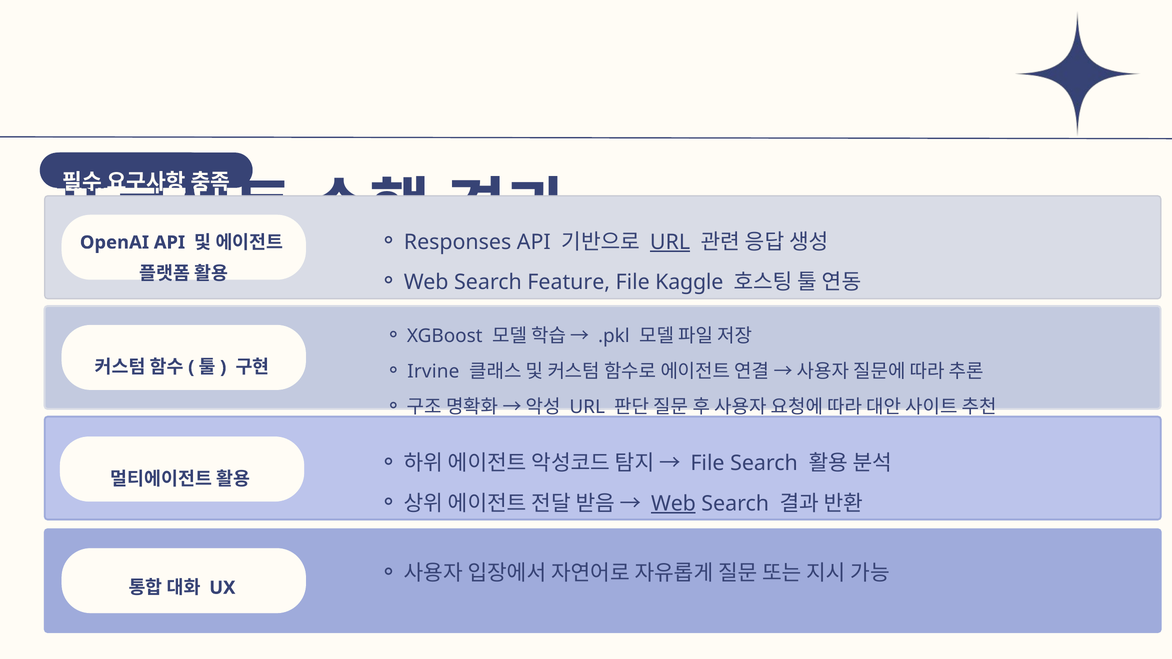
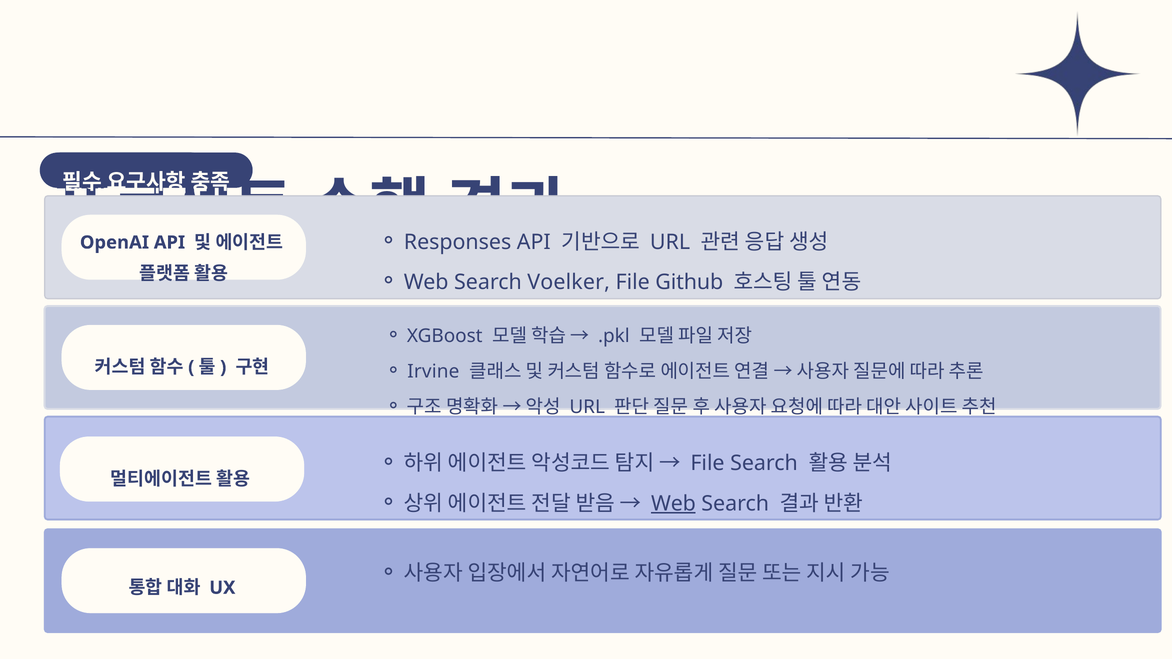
URL underline: present -> none (670, 242)
Feature: Feature -> Voelker (569, 282)
Kaggle: Kaggle -> Github (689, 282)
